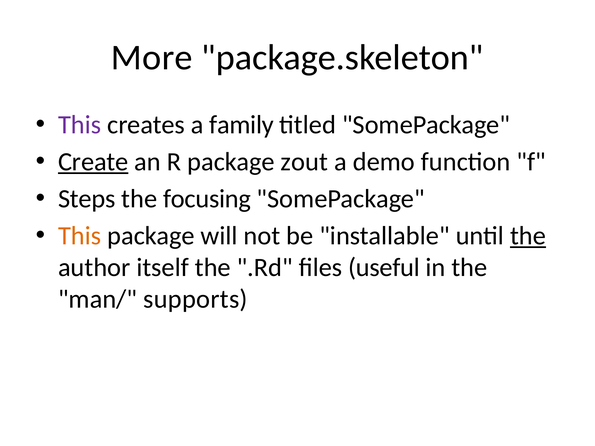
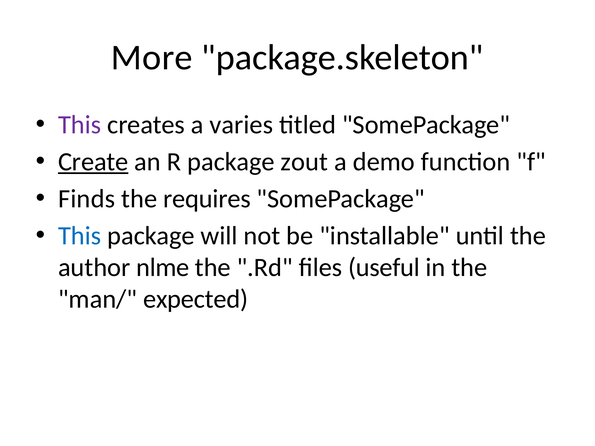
family: family -> varies (241, 125)
Steps: Steps -> Finds (87, 199)
focusing: focusing -> requires (207, 199)
This colour: orange -> blue (80, 236)
the underline: present -> none (528, 236)
itself: itself -> nlme (163, 268)
supports: supports -> expected (196, 299)
